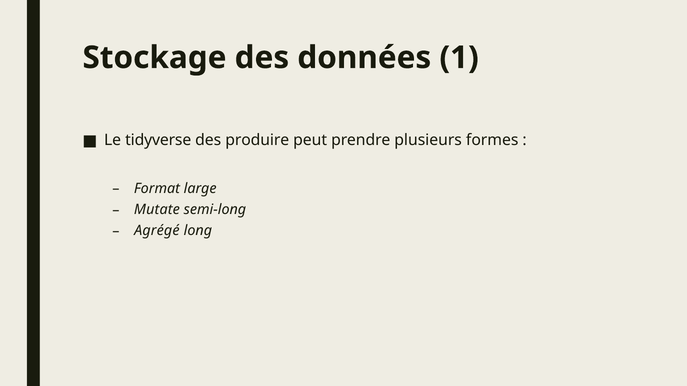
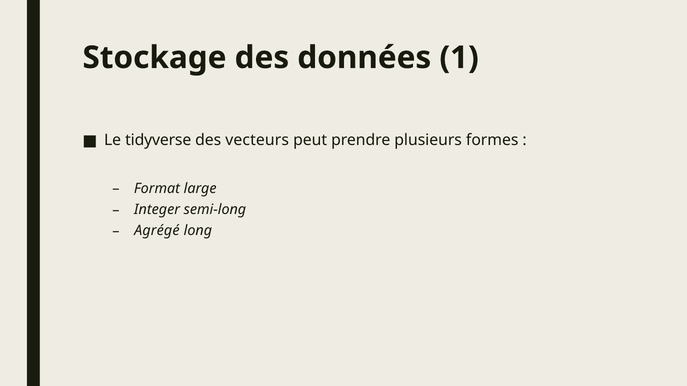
produire: produire -> vecteurs (257, 140)
Mutate: Mutate -> Integer (157, 210)
